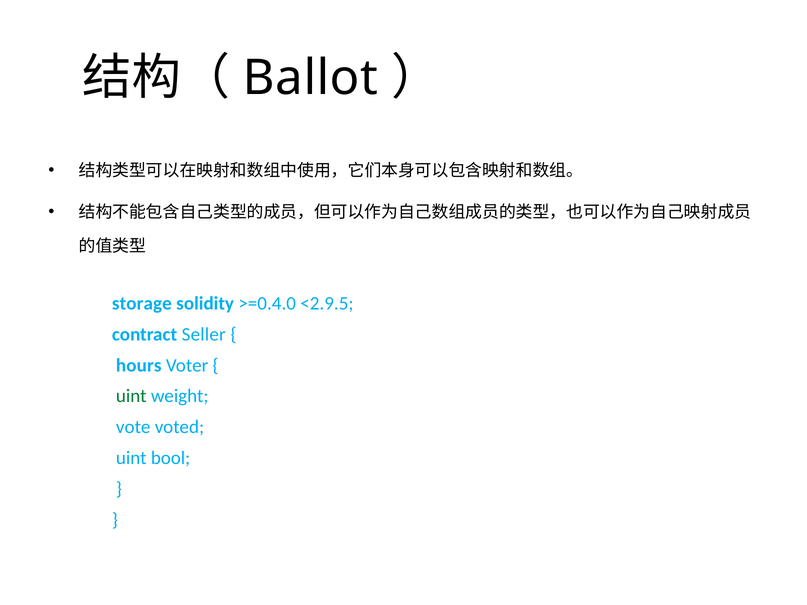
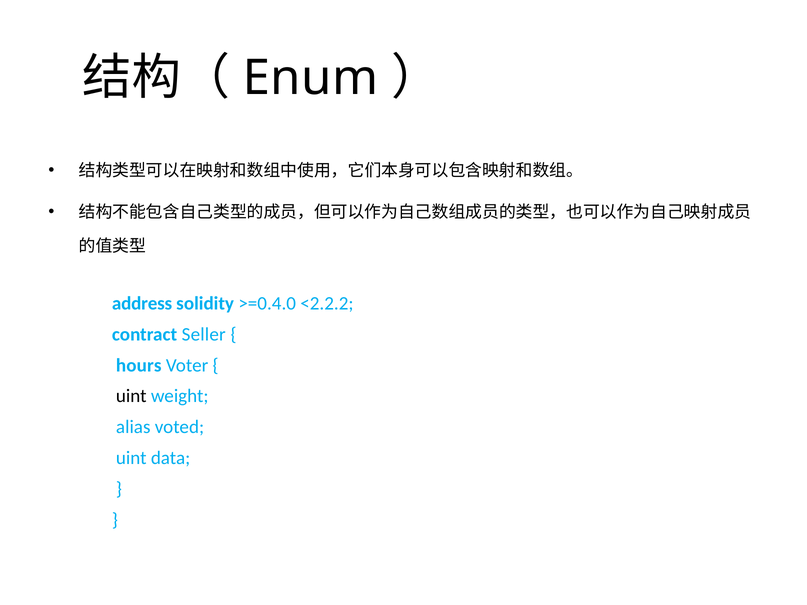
Ballot: Ballot -> Enum (310, 78)
storage: storage -> address (142, 303)
<2.9.5: <2.9.5 -> <2.2.2 (327, 303)
uint colour: green -> black (131, 396)
vote: vote -> alias (133, 427)
bool: bool -> data (171, 458)
